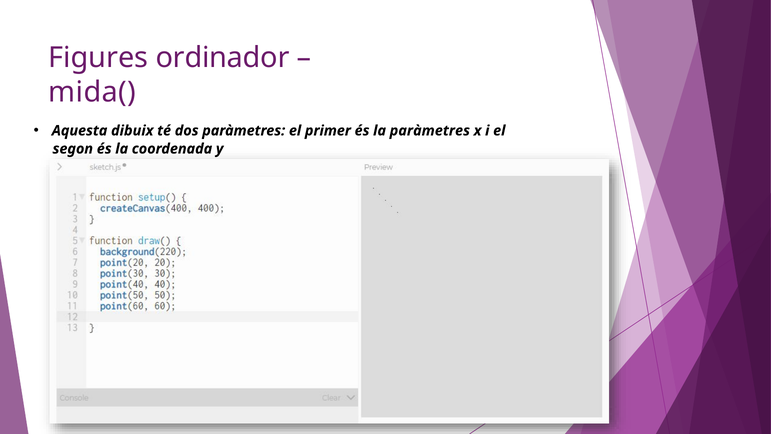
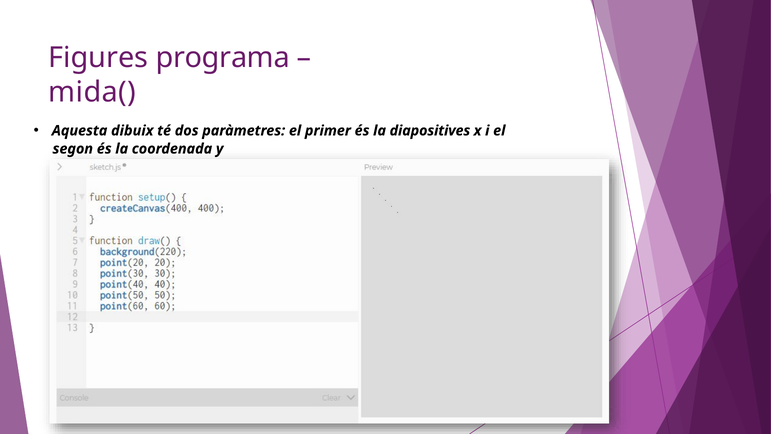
ordinador: ordinador -> programa (223, 58)
la paràmetres: paràmetres -> diapositives (430, 131)
